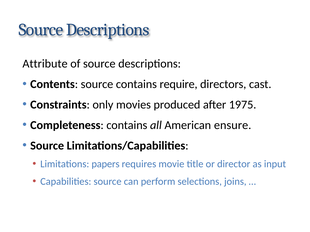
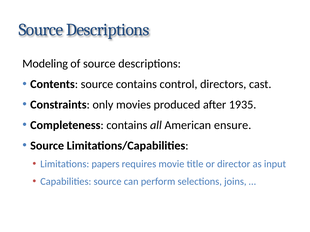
Attribute: Attribute -> Modeling (45, 64)
require: require -> control (179, 84)
1975: 1975 -> 1935 (243, 105)
